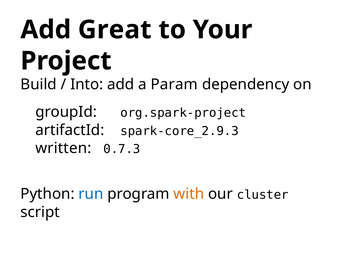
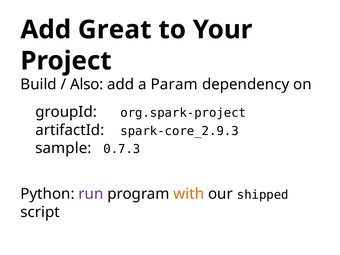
Into: Into -> Also (87, 84)
written: written -> sample (63, 148)
run colour: blue -> purple (91, 194)
cluster: cluster -> shipped (263, 195)
